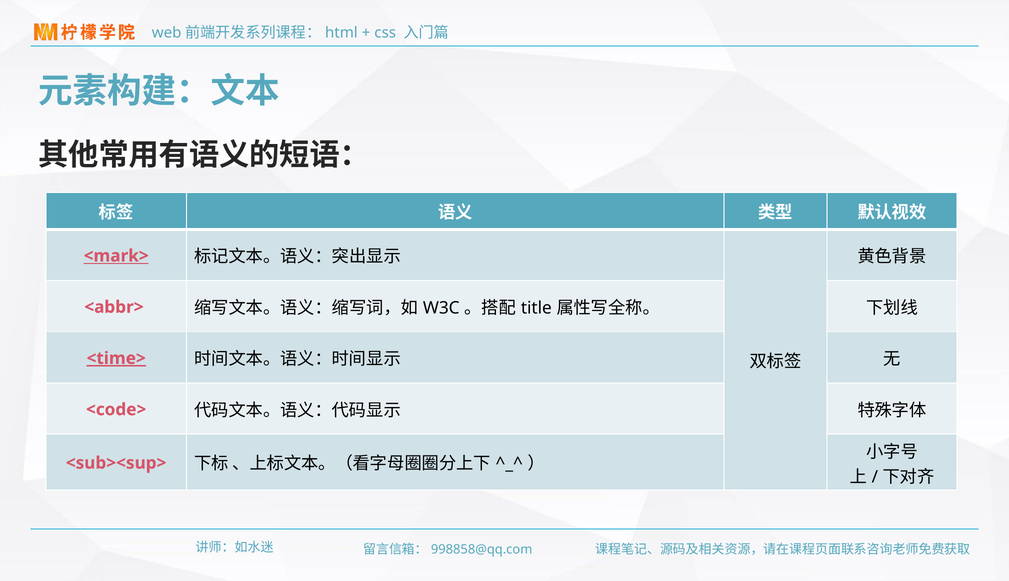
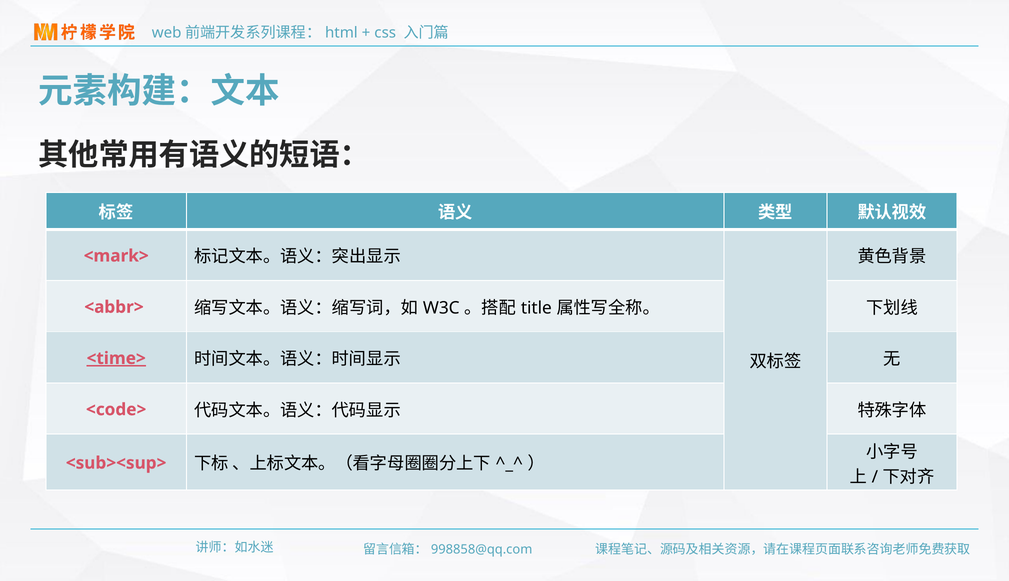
<mark> underline: present -> none (116, 256)
